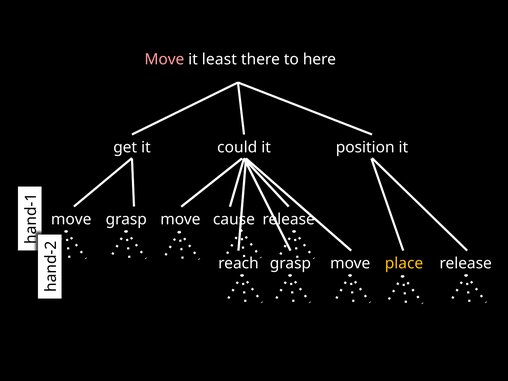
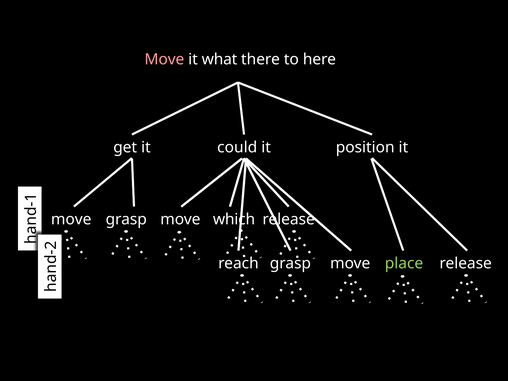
least: least -> what (220, 59)
cause: cause -> which (234, 219)
place colour: yellow -> light green (404, 263)
